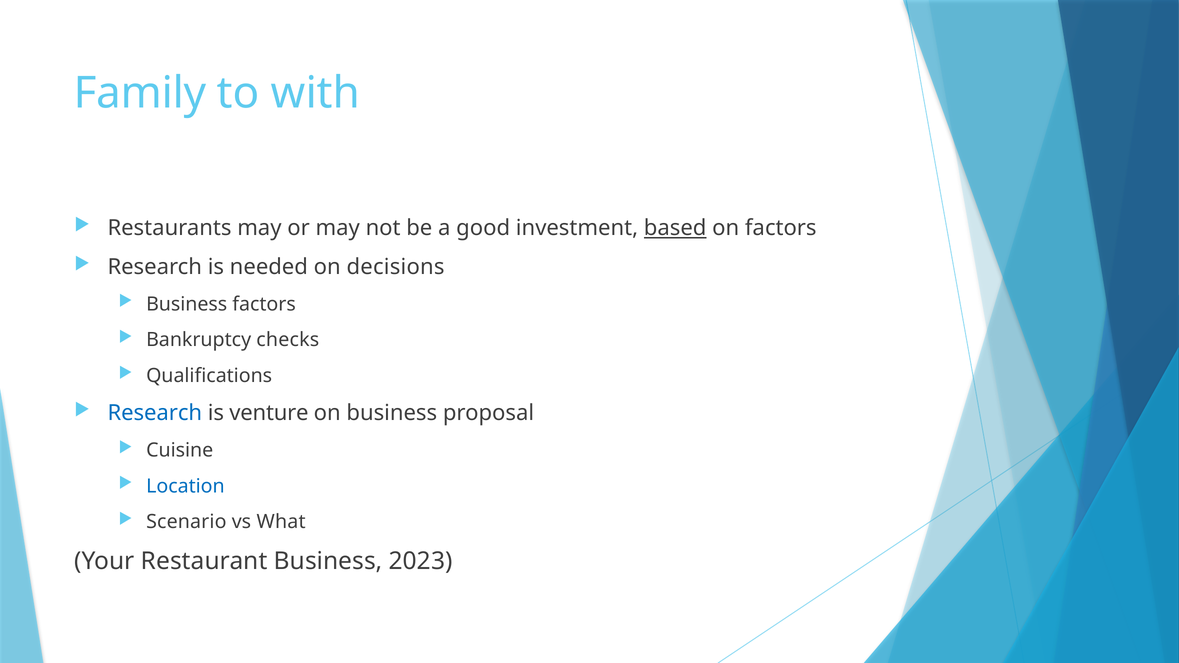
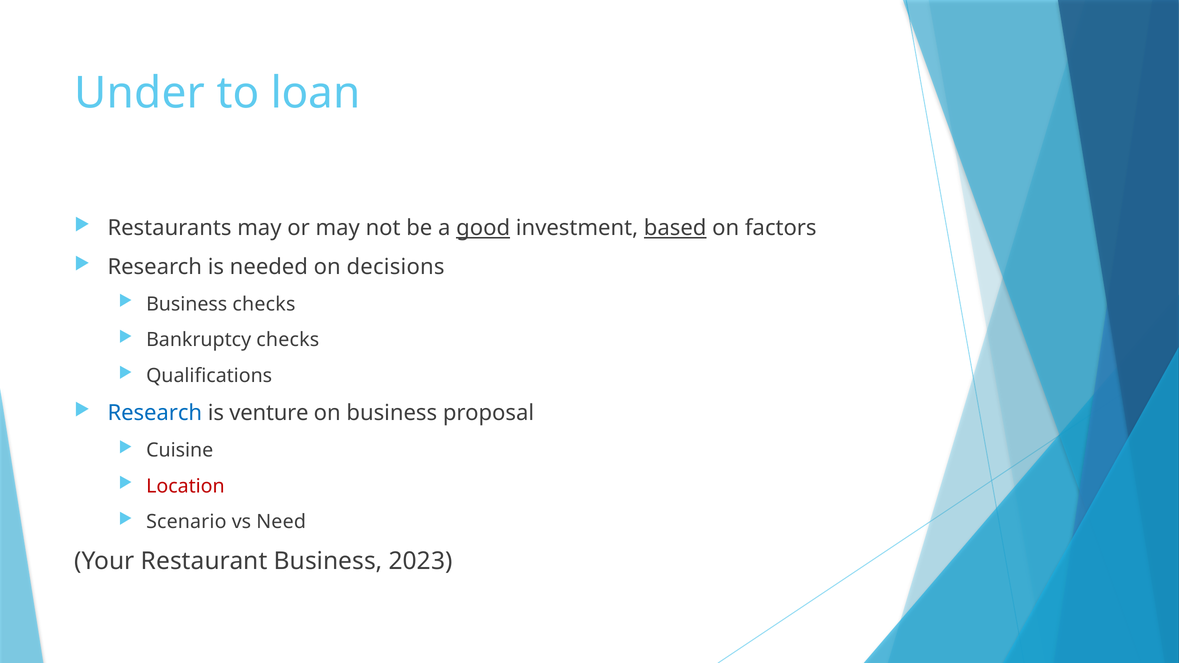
Family: Family -> Under (140, 93)
with: with -> loan (316, 93)
good underline: none -> present (483, 228)
Business factors: factors -> checks (264, 304)
Location colour: blue -> red (185, 486)
What: What -> Need (281, 522)
